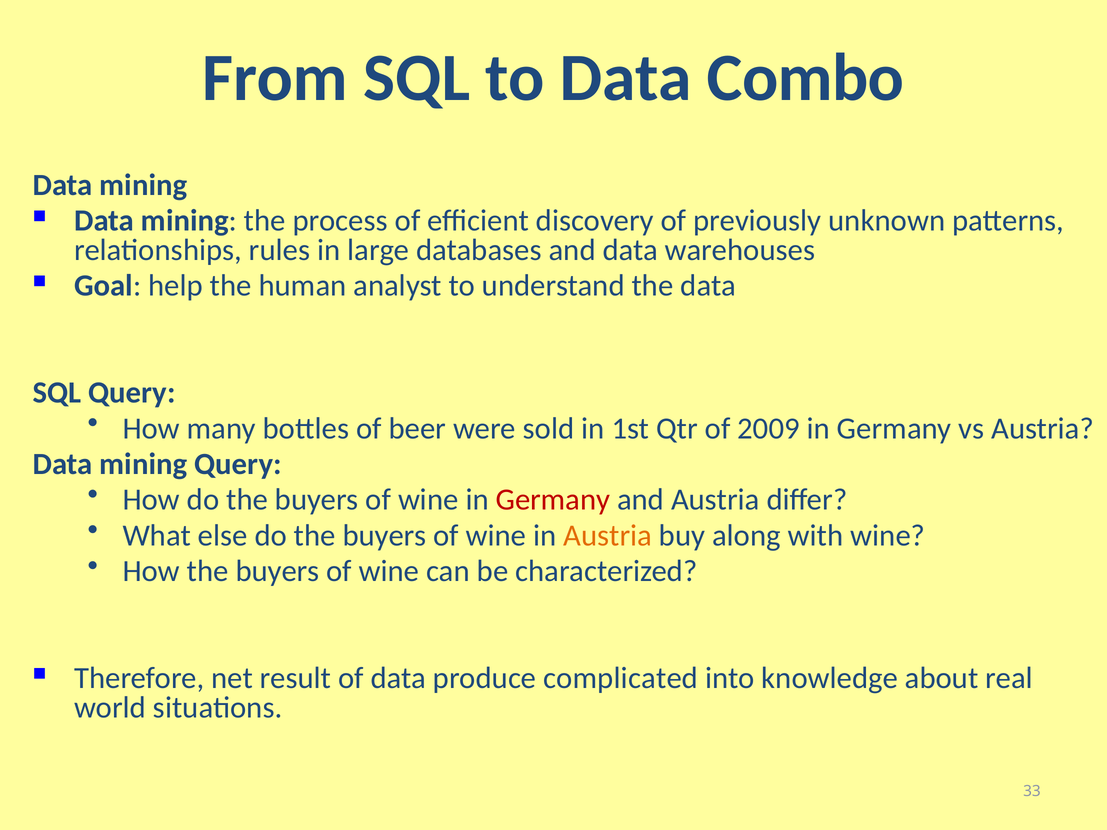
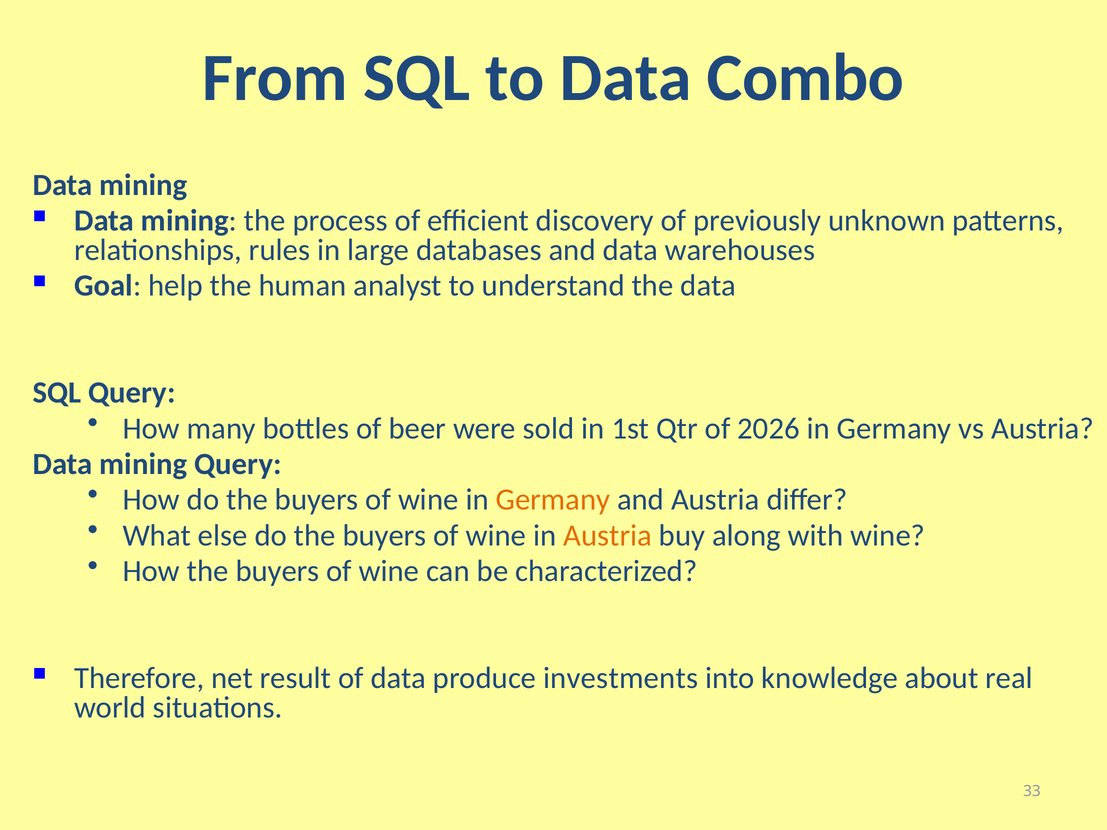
2009: 2009 -> 2026 (769, 429)
Germany colour: red -> orange (553, 500)
complicated: complicated -> investments (621, 678)
